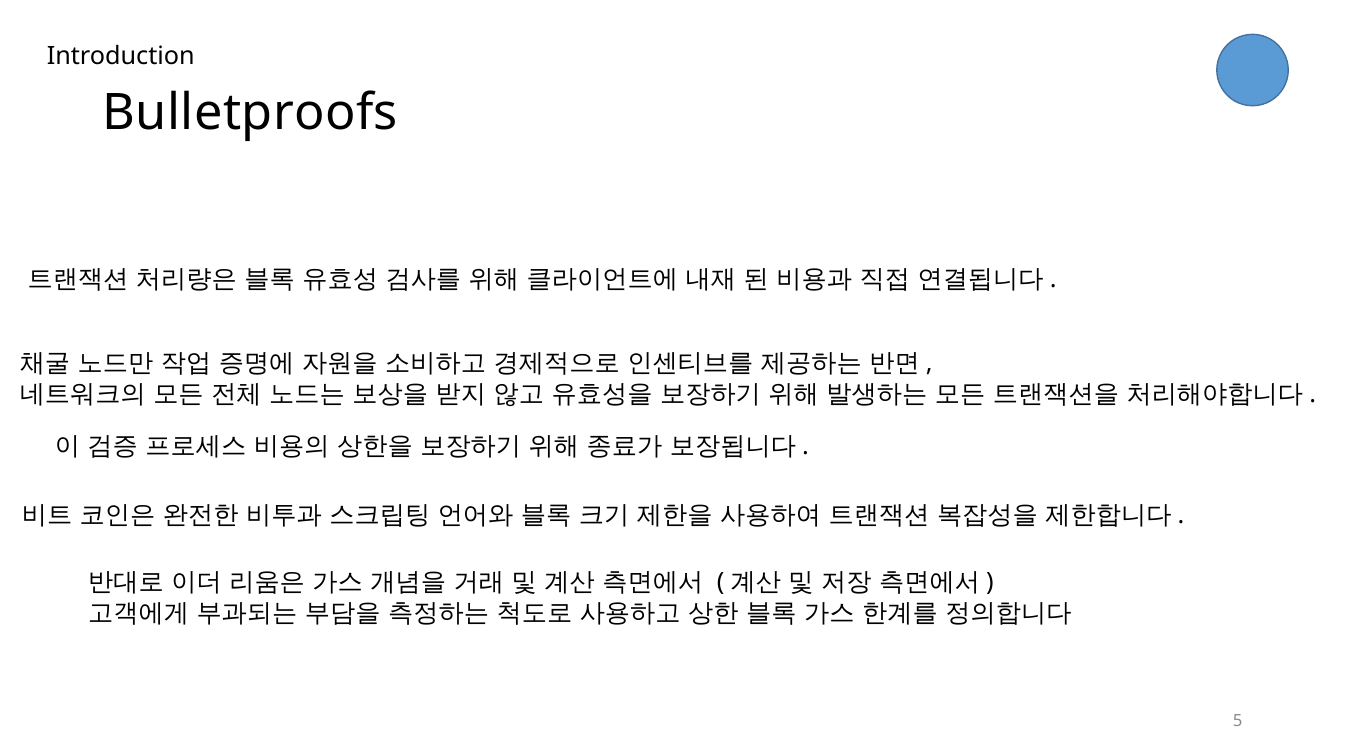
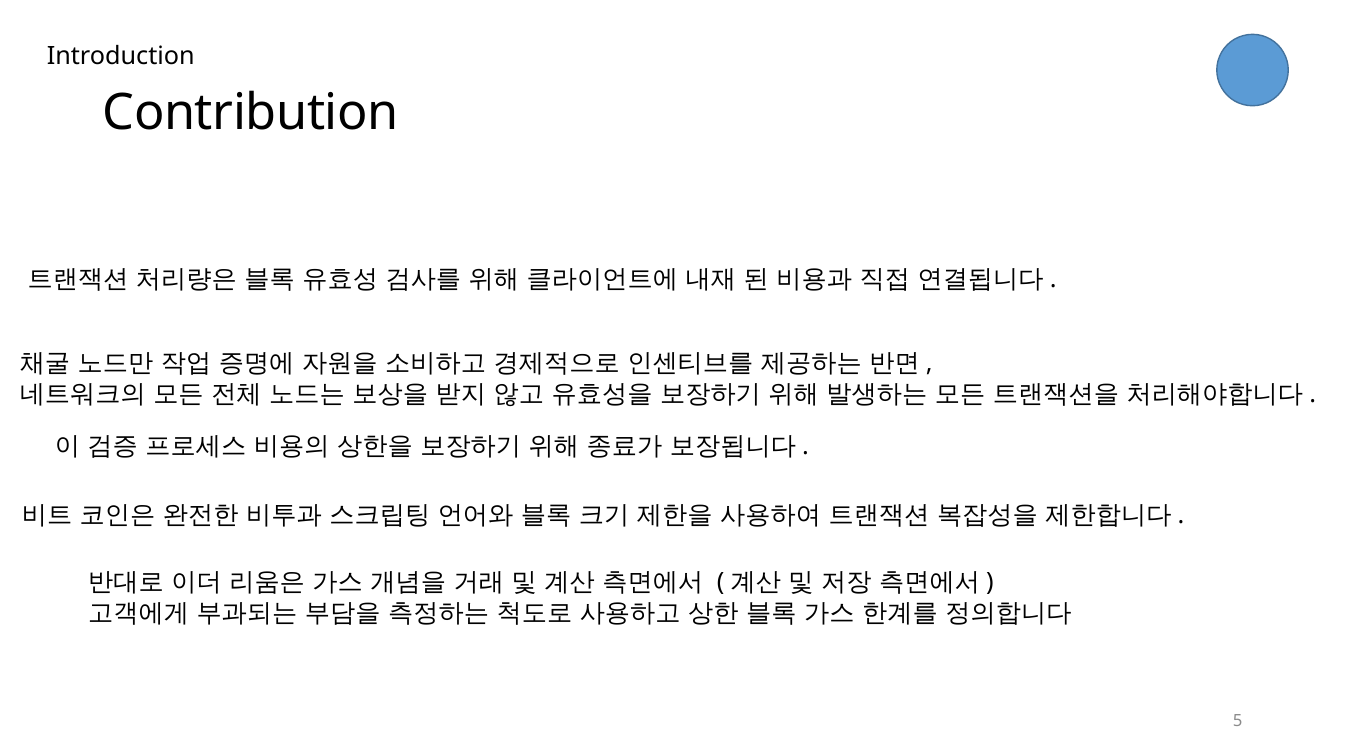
Bulletproofs: Bulletproofs -> Contribution (251, 113)
